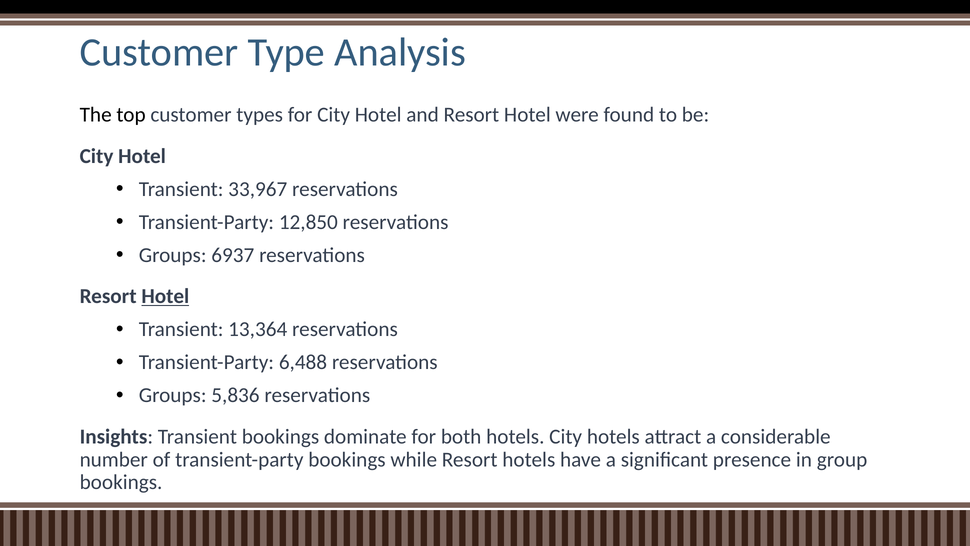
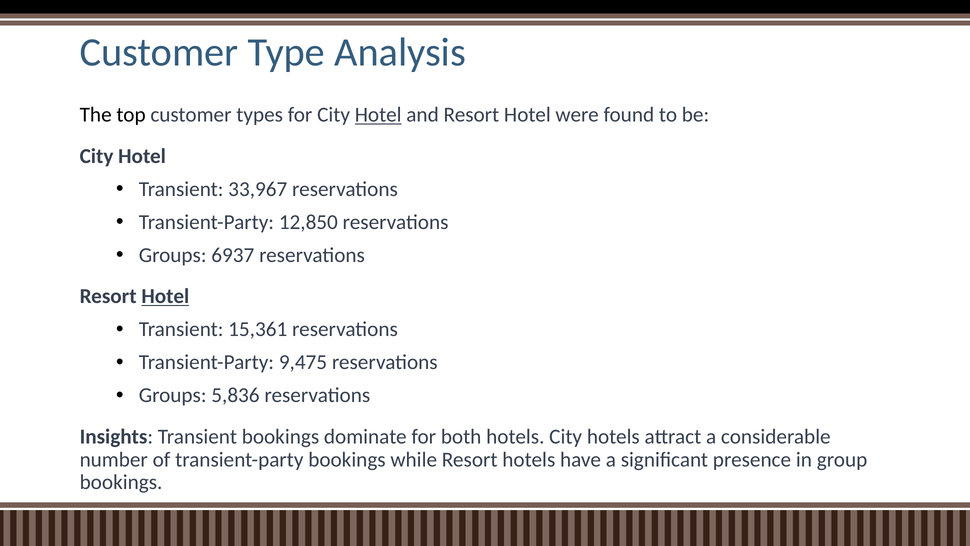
Hotel underline: none -> present (378, 115)
13,364: 13,364 -> 15,361 (258, 329)
6,488: 6,488 -> 9,475 (303, 362)
